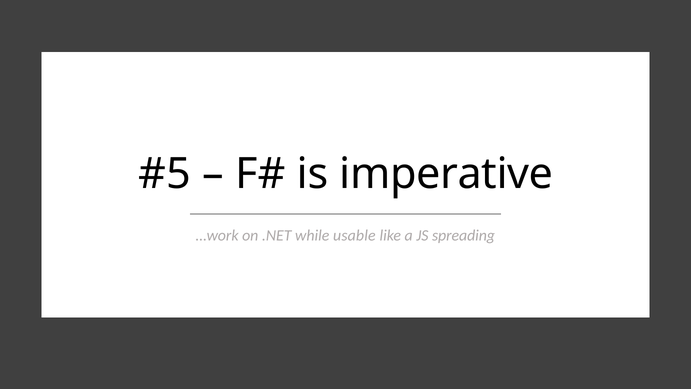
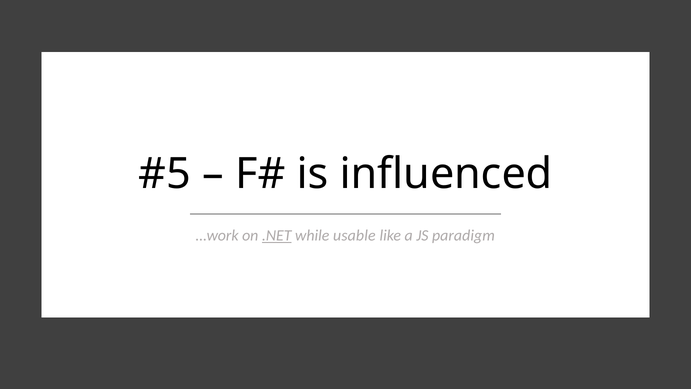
imperative: imperative -> influenced (446, 174)
.NET underline: none -> present (277, 236)
spreading: spreading -> paradigm (463, 236)
